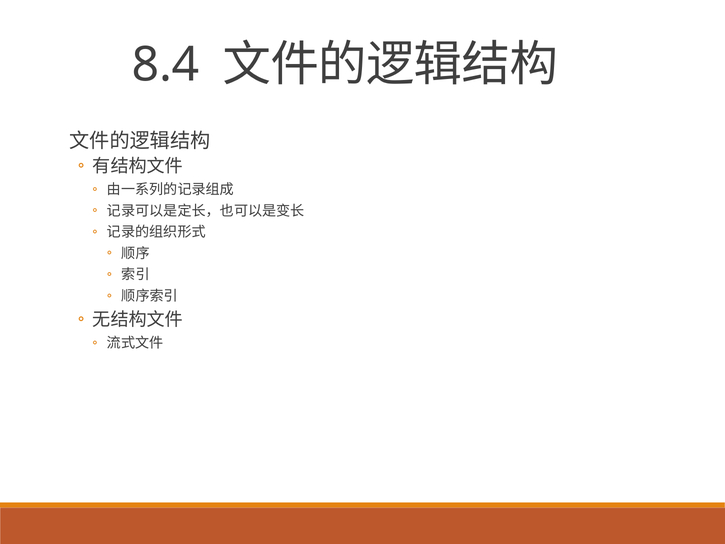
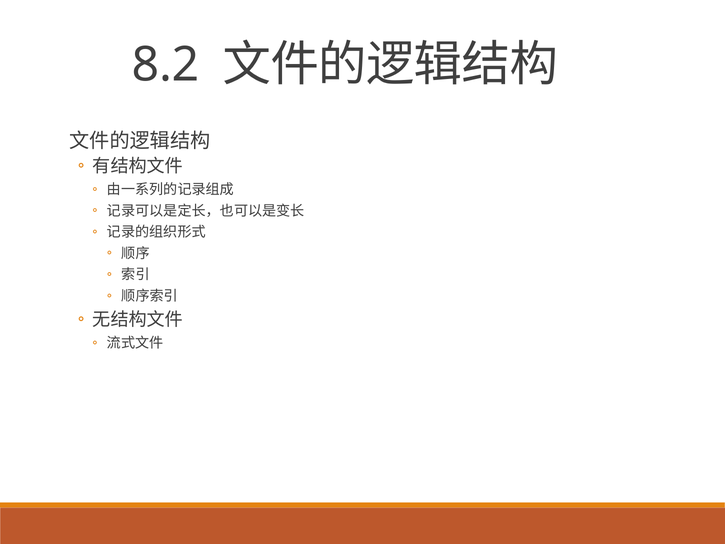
8.4: 8.4 -> 8.2 (166, 65)
